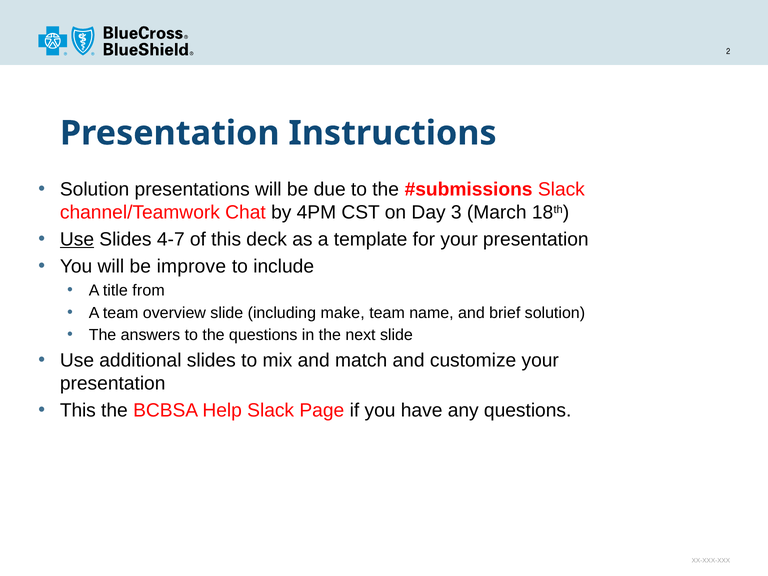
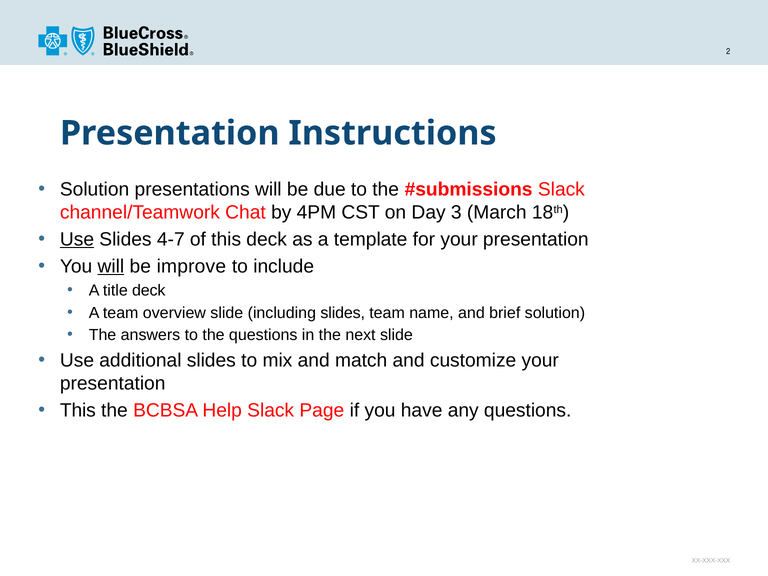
will underline: none -> present (111, 266)
title from: from -> deck (149, 290)
including make: make -> slides (343, 313)
